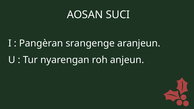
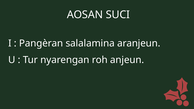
srangenge: srangenge -> salalamina (90, 43)
